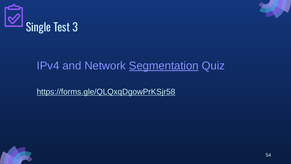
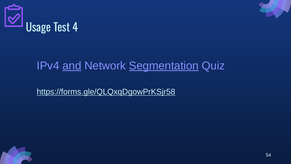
Single: Single -> Usage (38, 28)
3: 3 -> 4 (75, 28)
and underline: none -> present (72, 66)
